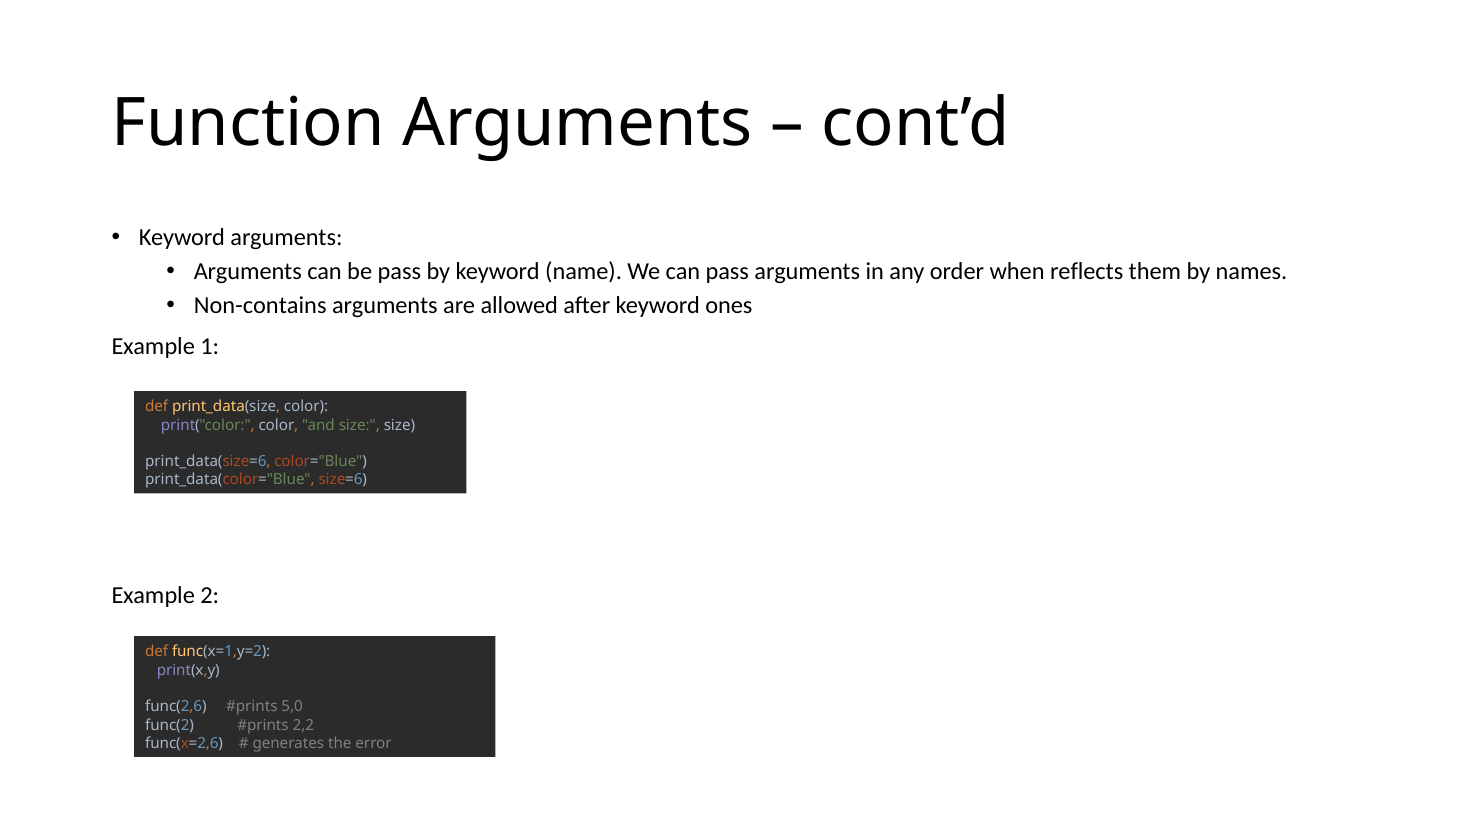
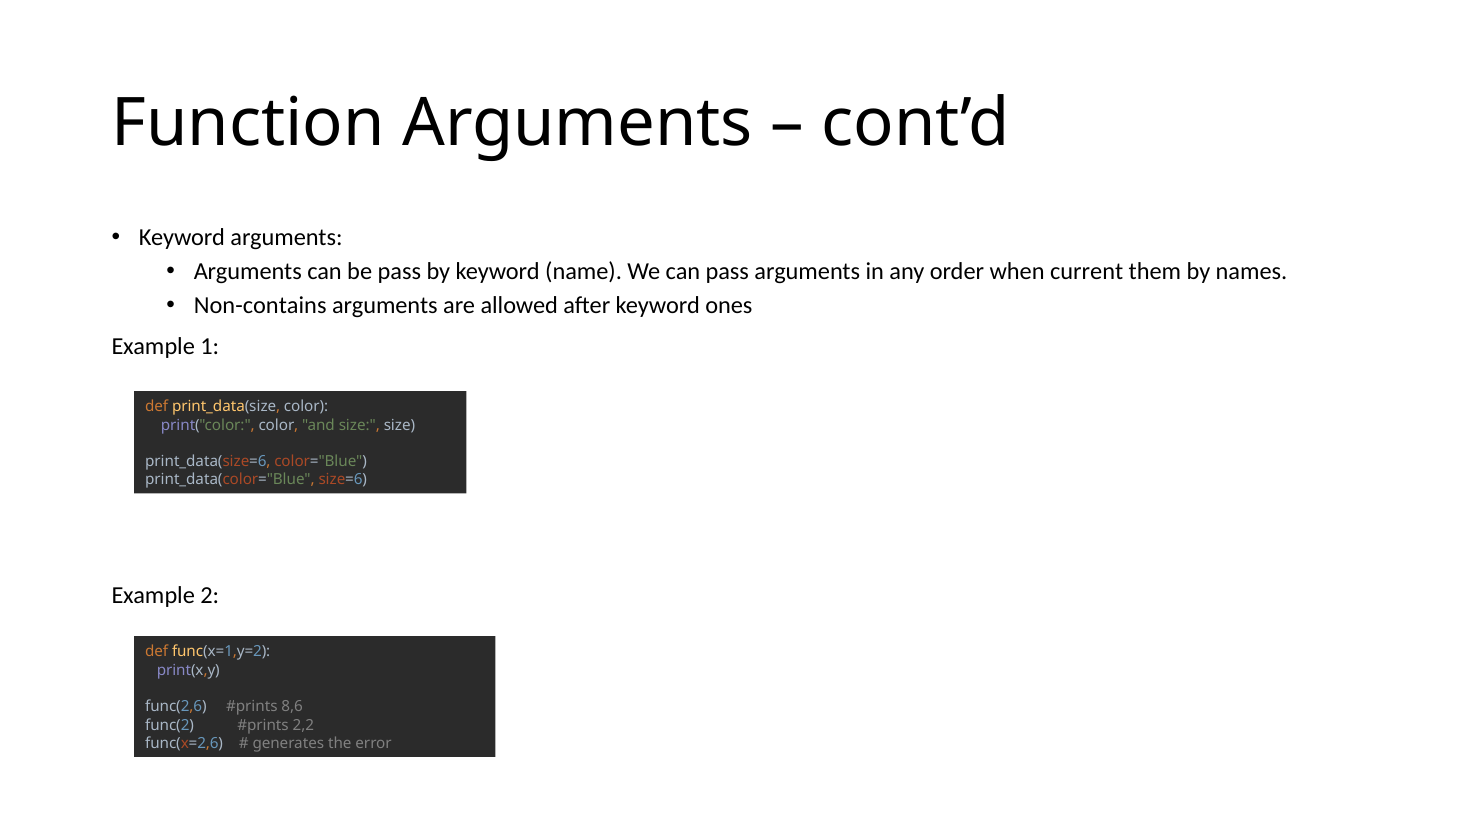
reflects: reflects -> current (1087, 271)
5,0: 5,0 -> 8,6 (292, 707)
